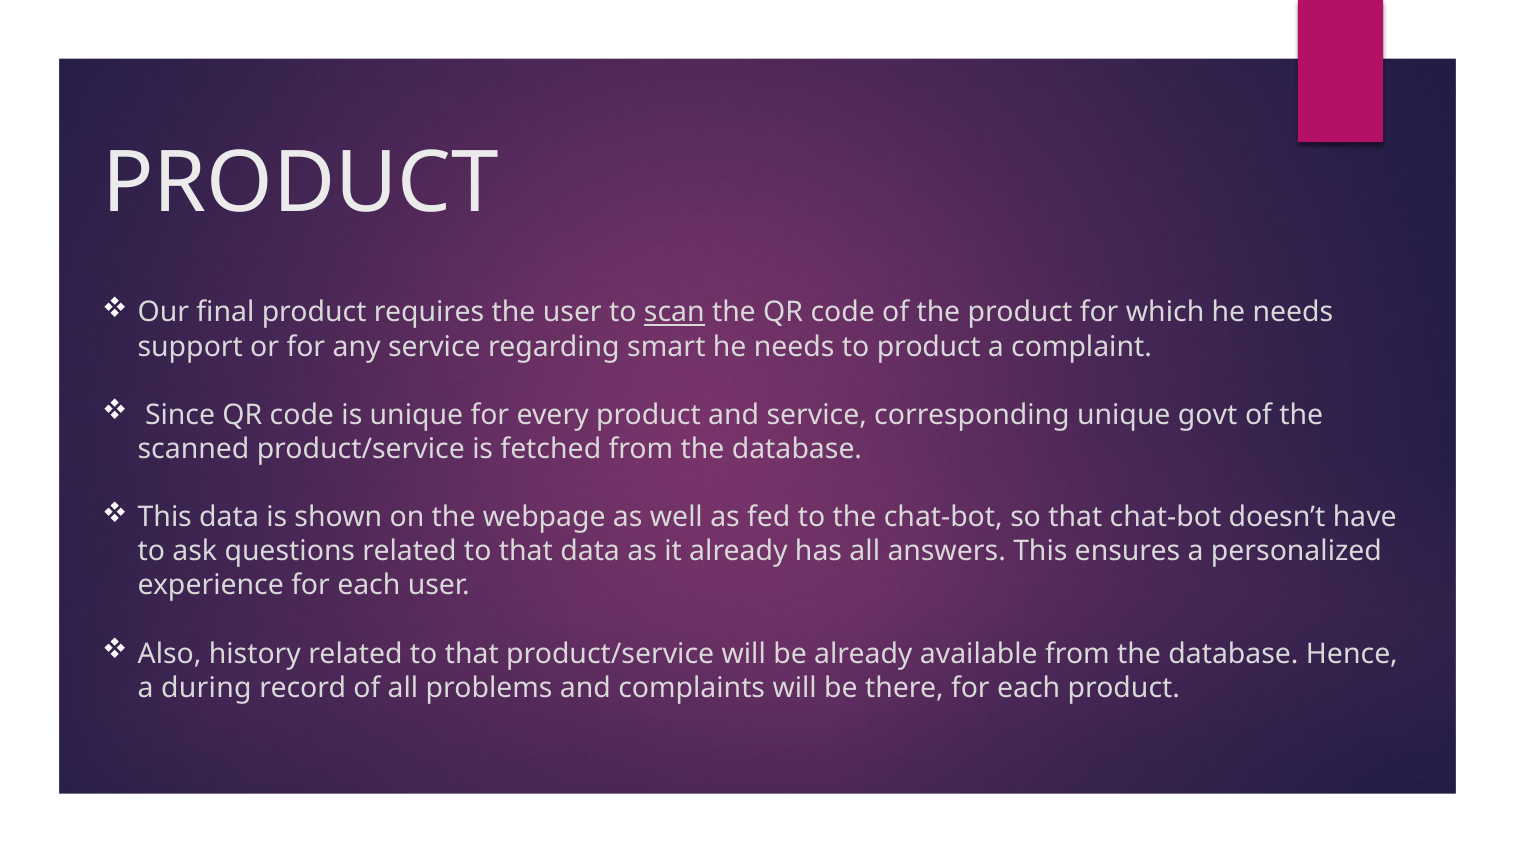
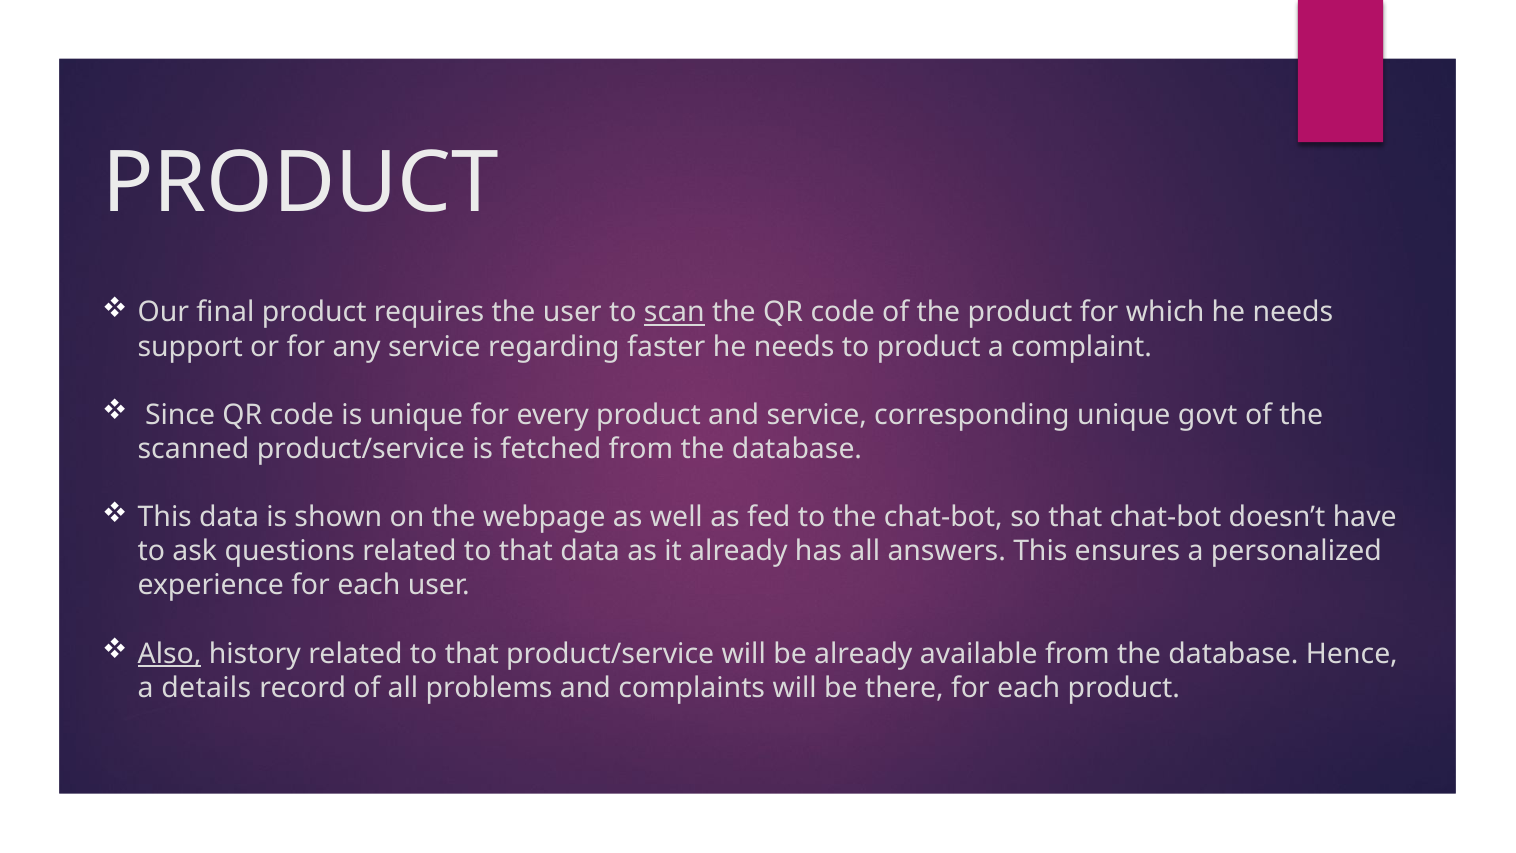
smart: smart -> faster (666, 347)
Also underline: none -> present (170, 654)
during: during -> details (206, 688)
